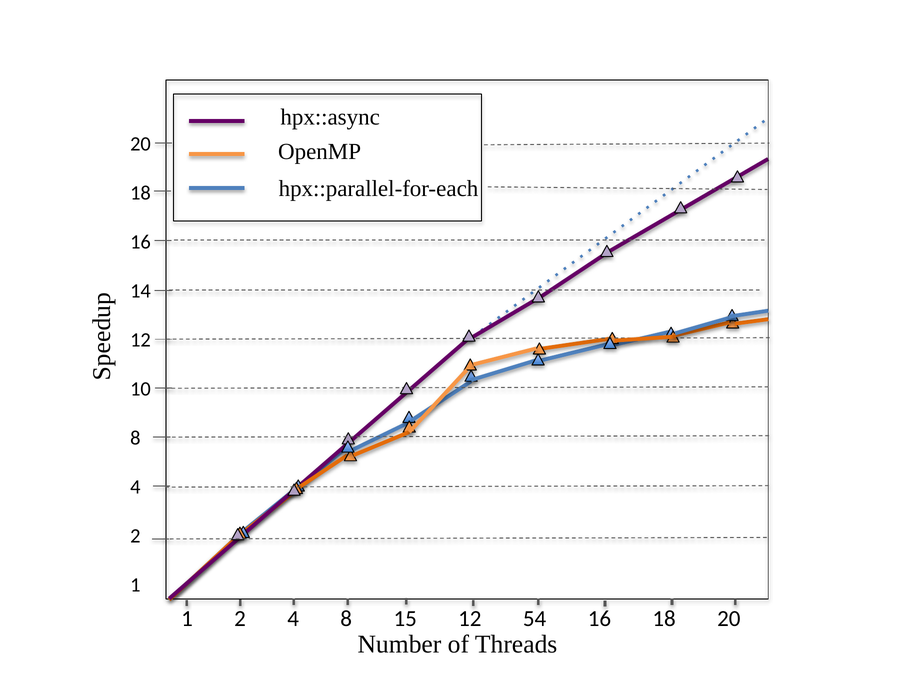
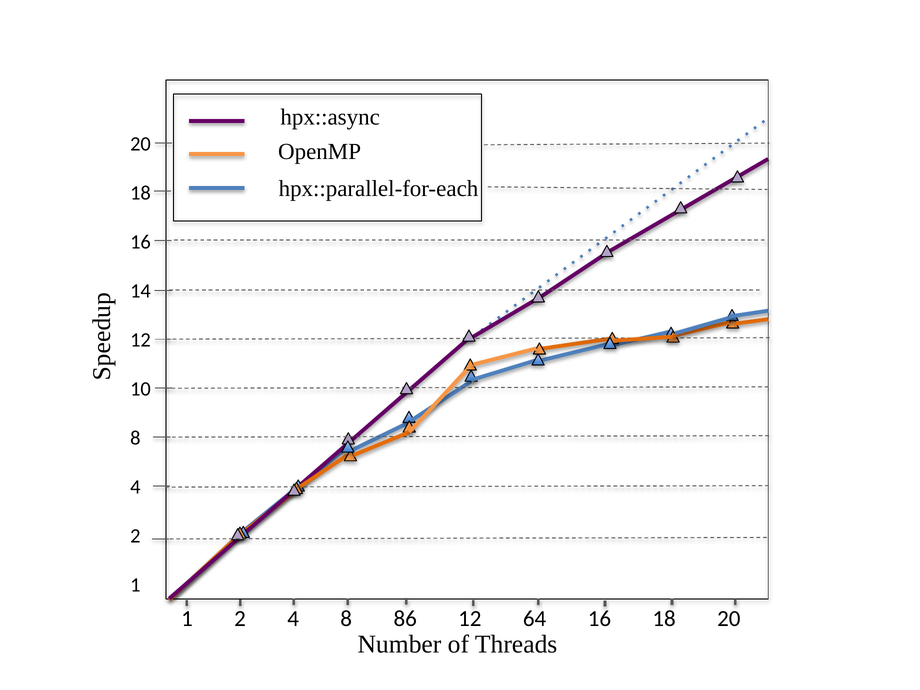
15: 15 -> 86 (405, 619)
54: 54 -> 64 (535, 619)
